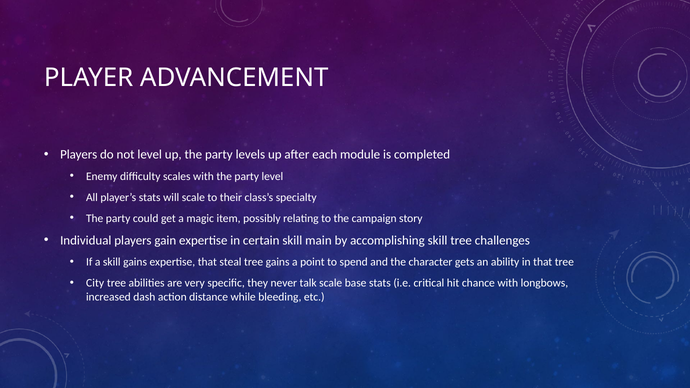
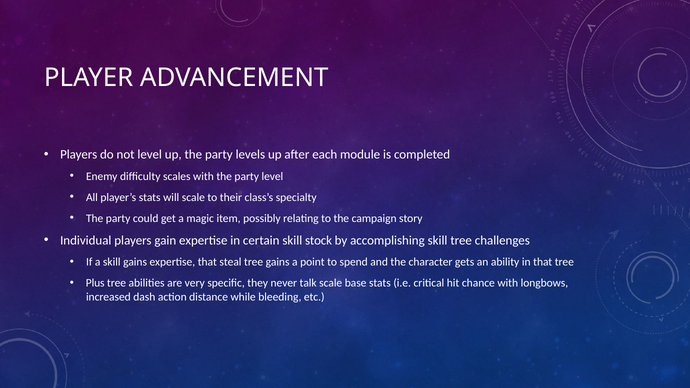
main: main -> stock (319, 240)
City: City -> Plus (95, 283)
